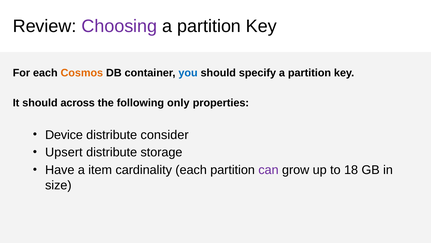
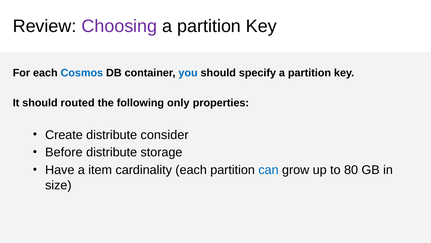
Cosmos colour: orange -> blue (82, 73)
across: across -> routed (78, 103)
Device: Device -> Create (64, 135)
Upsert: Upsert -> Before (64, 152)
can colour: purple -> blue (268, 170)
18: 18 -> 80 (351, 170)
